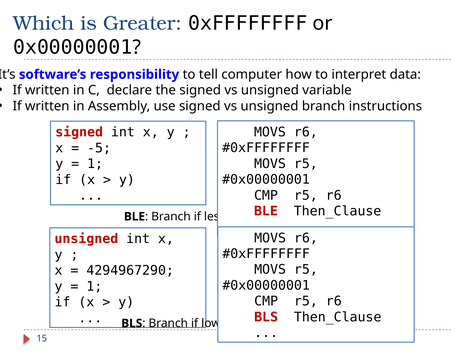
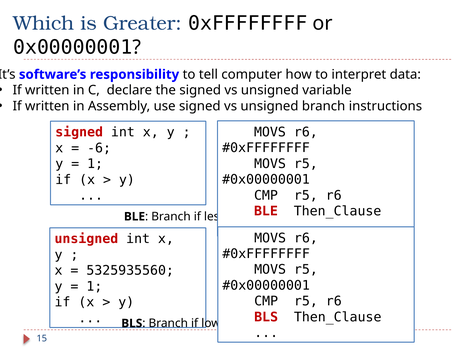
-5: -5 -> -6 (99, 148)
4294967290: 4294967290 -> 5325935560 (130, 271)
